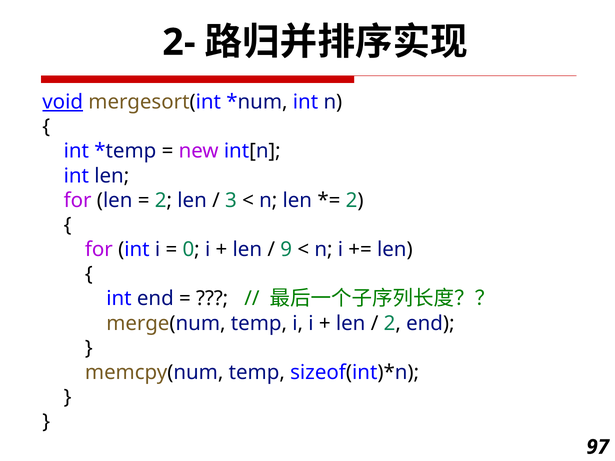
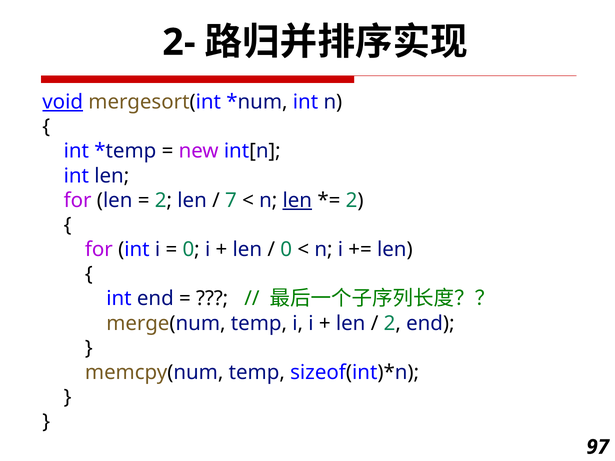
3: 3 -> 7 (231, 200)
len underline: none -> present (297, 200)
9: 9 -> 0 (286, 250)
